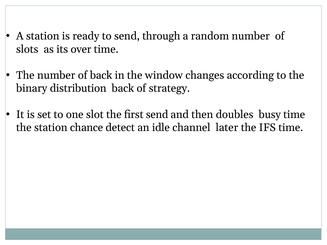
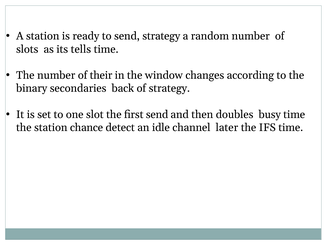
send through: through -> strategy (161, 36)
over: over -> tells (81, 49)
of back: back -> their (101, 75)
distribution: distribution -> secondaries (78, 88)
